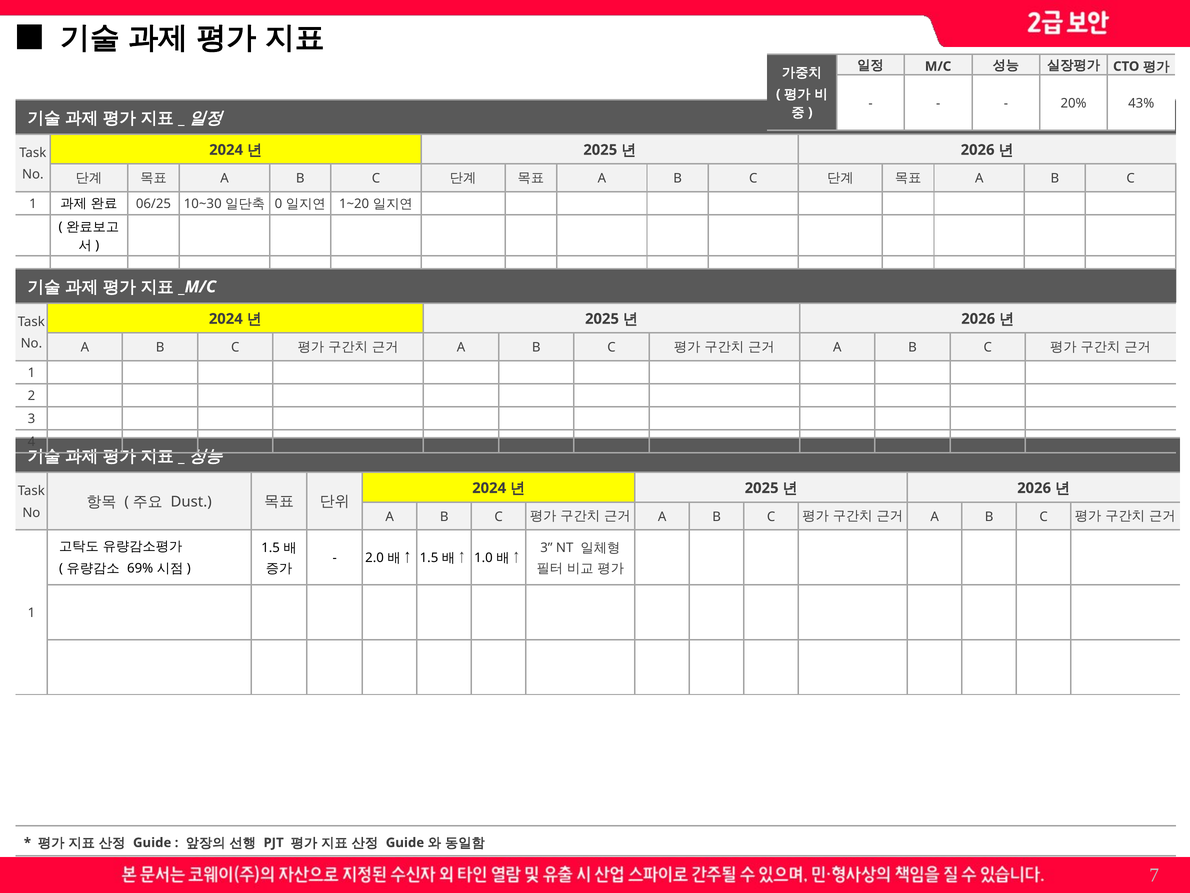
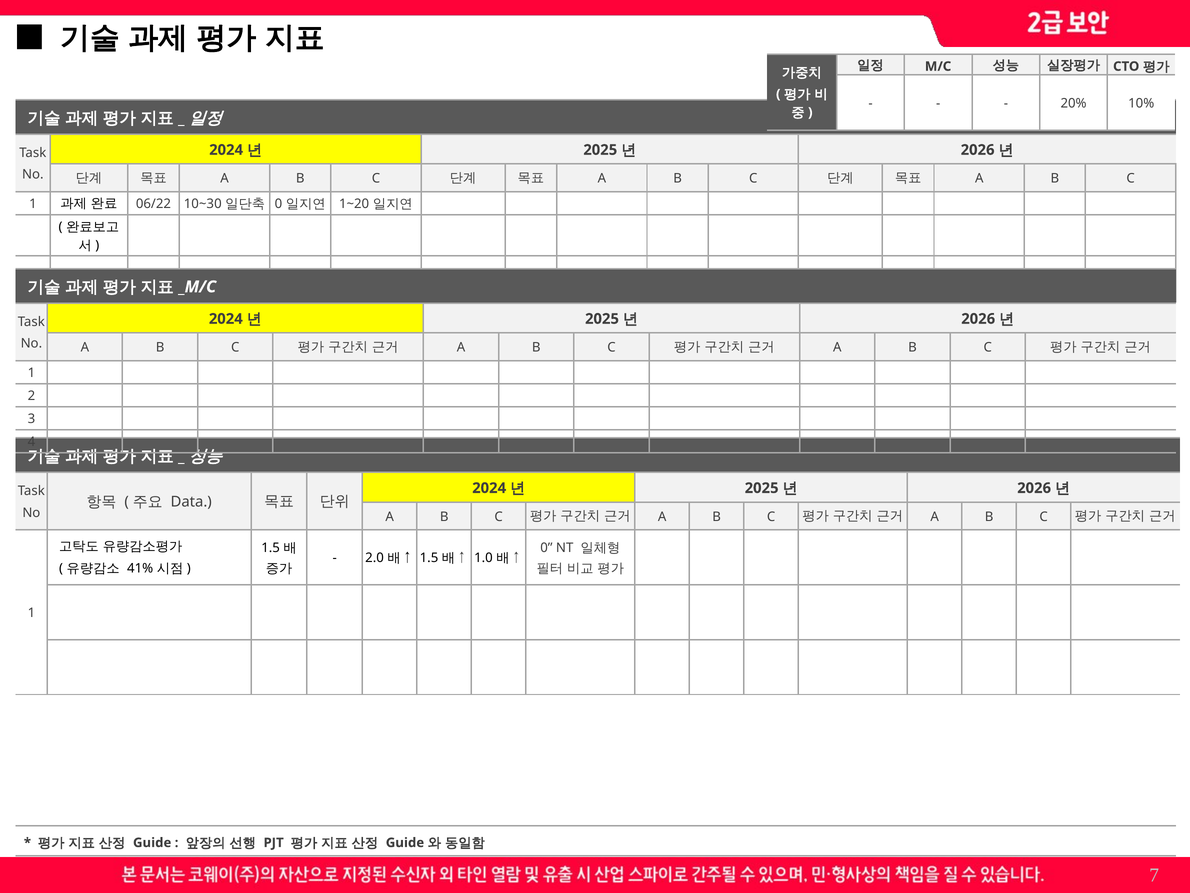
43%: 43% -> 10% (1141, 103)
06/25: 06/25 -> 06/22 (153, 204)
Dust: Dust -> Data (191, 502)
3: 3 -> 0 (546, 548)
69%: 69% -> 41% (140, 568)
